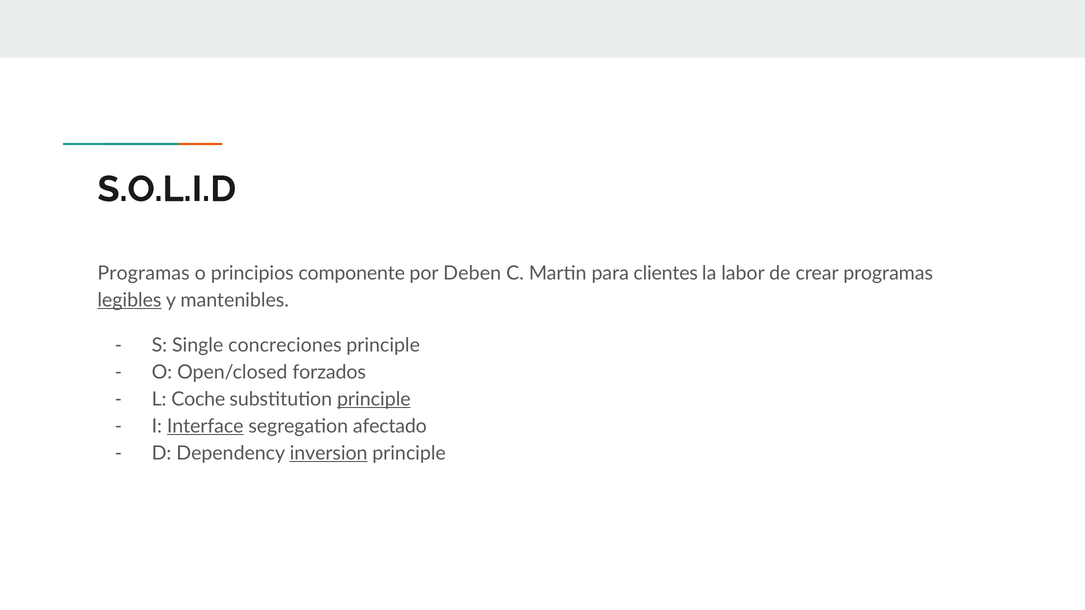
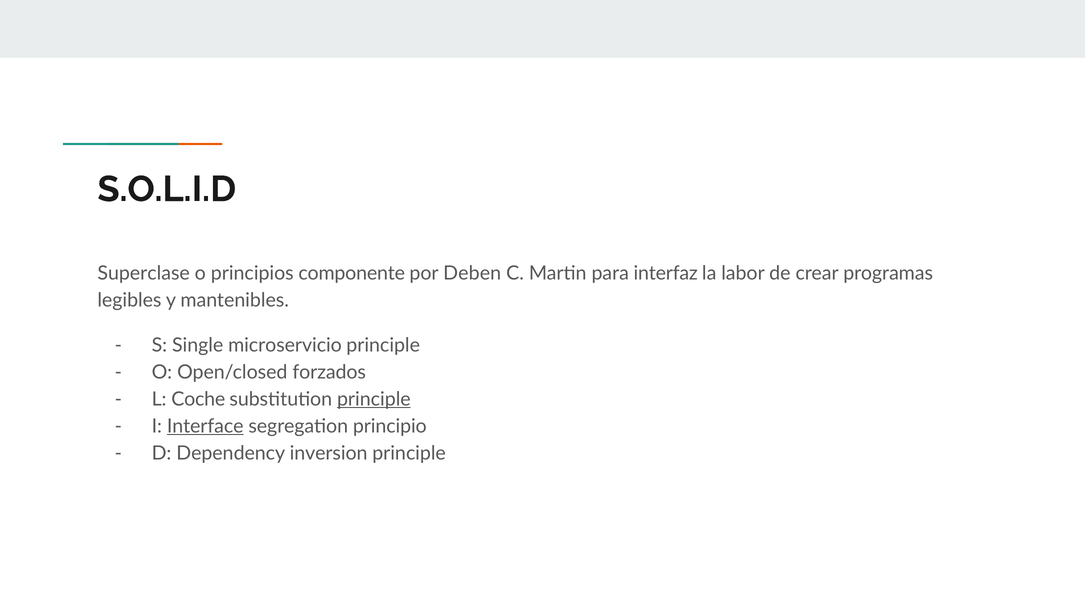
Programas: Programas -> Superclase (144, 273)
clientes: clientes -> interfaz (666, 273)
legibles underline: present -> none (129, 300)
concreciones: concreciones -> microservicio (285, 345)
afectado: afectado -> principio (390, 426)
inversion underline: present -> none (329, 453)
